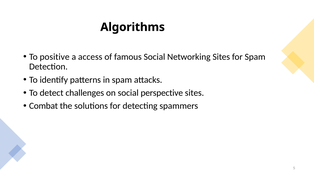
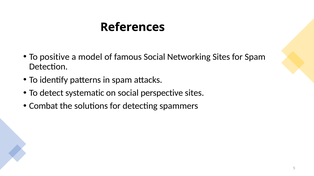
Algorithms: Algorithms -> References (133, 27)
access: access -> model (90, 57)
challenges: challenges -> systematic (85, 93)
